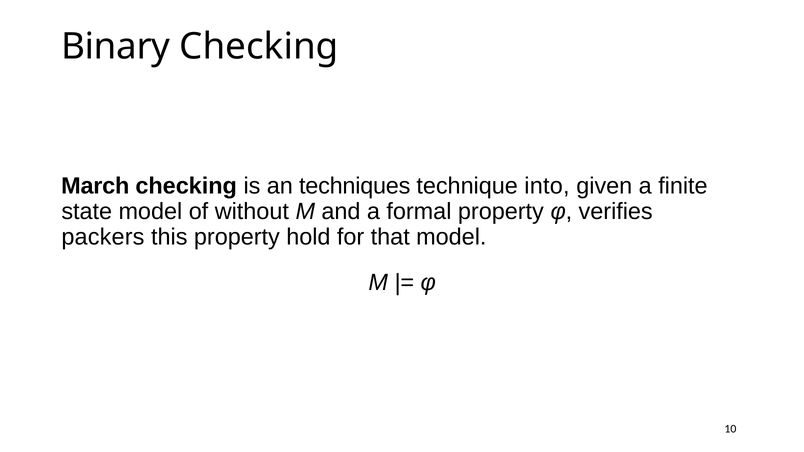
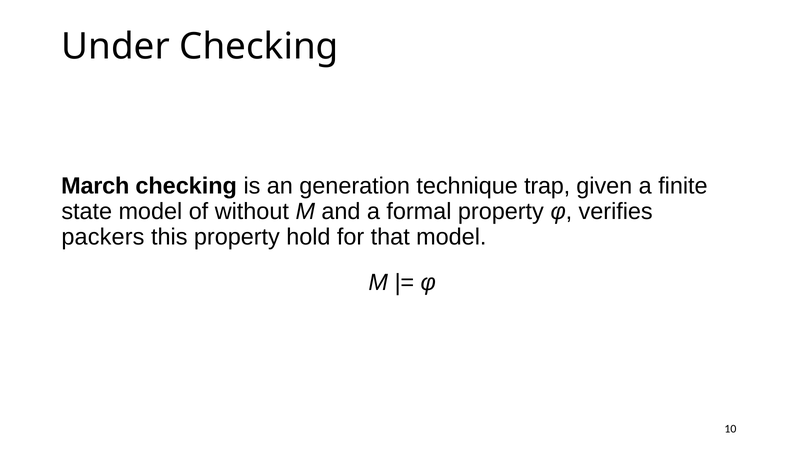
Binary: Binary -> Under (115, 47)
techniques: techniques -> generation (355, 186)
into: into -> trap (547, 186)
